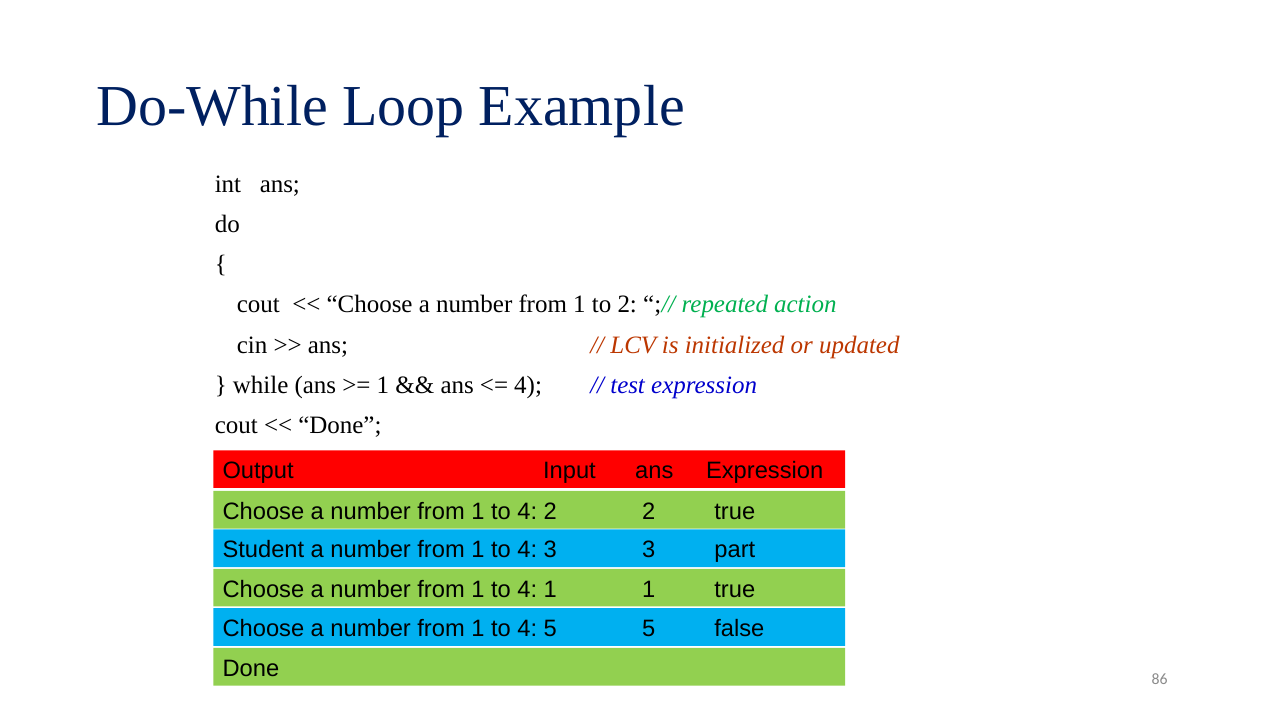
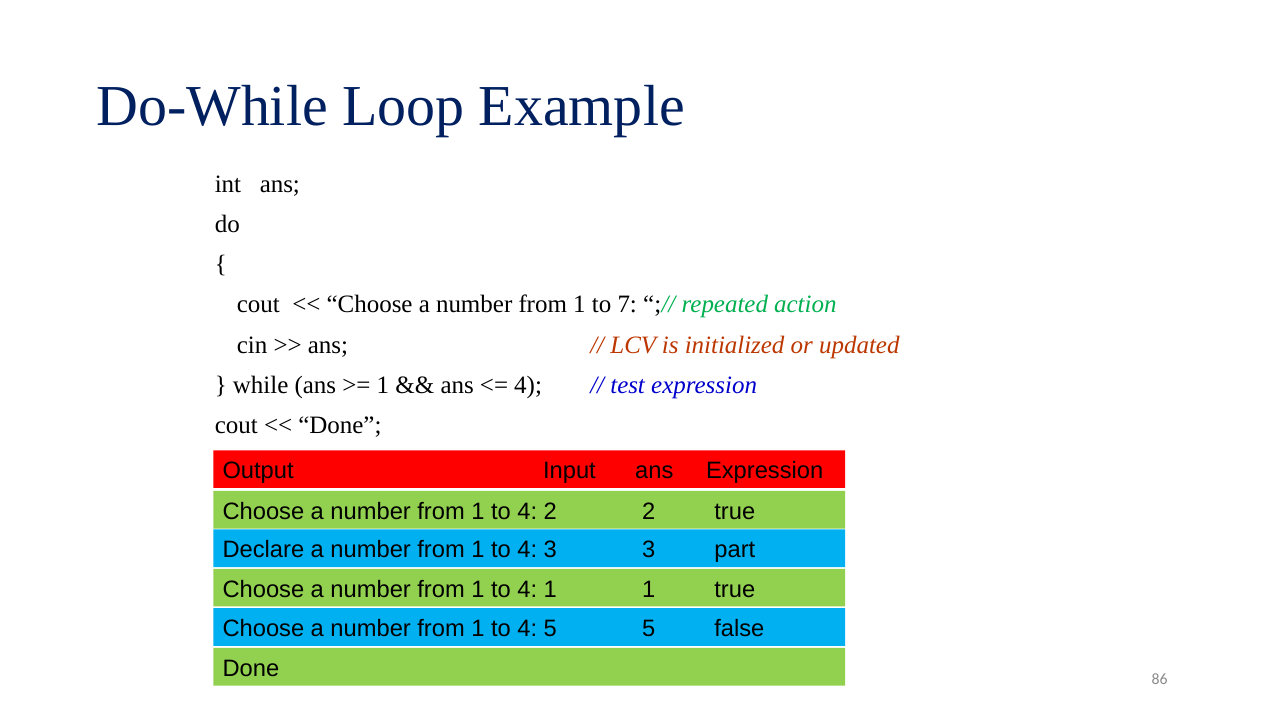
to 2: 2 -> 7 (627, 305)
Student: Student -> Declare (263, 550)
